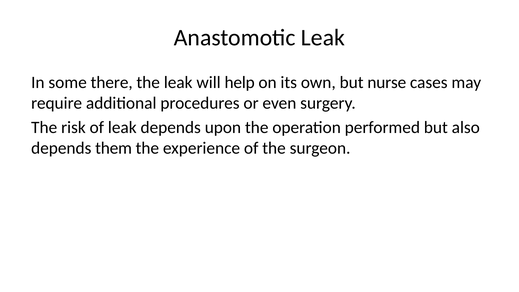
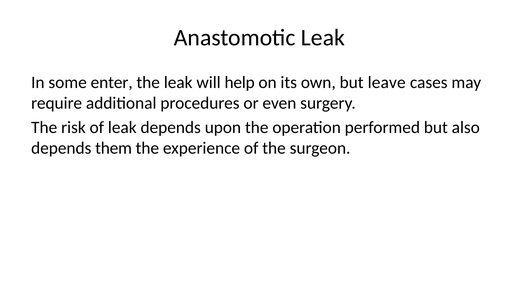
there: there -> enter (112, 82)
nurse: nurse -> leave (387, 82)
